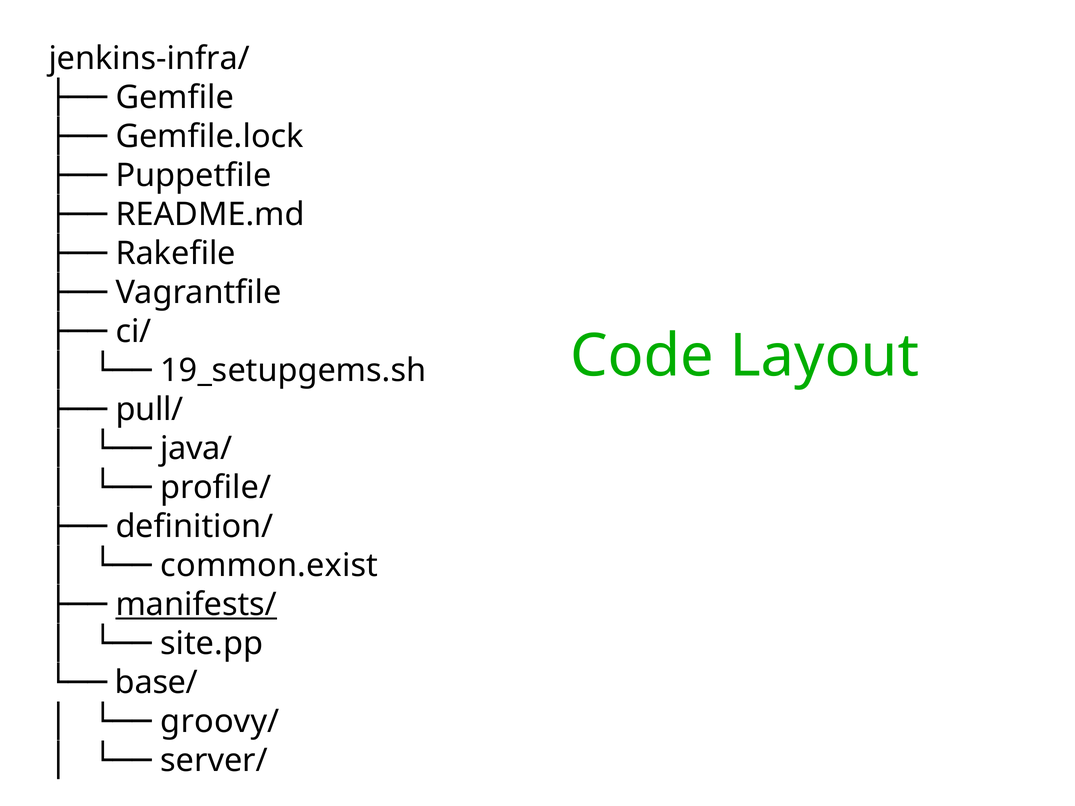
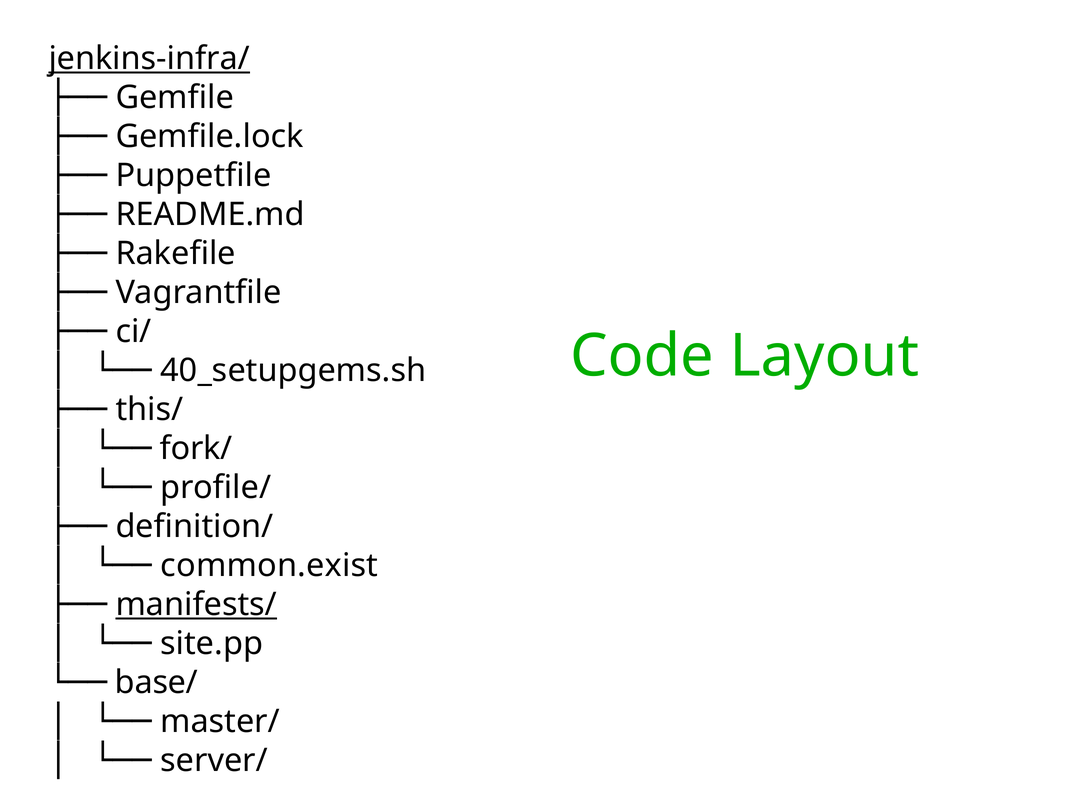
jenkins-infra/ underline: none -> present (149, 59)
19_setupgems.sh: 19_setupgems.sh -> 40_setupgems.sh (293, 371)
pull/: pull/ -> this/ (149, 410)
java/: java/ -> fork/ (196, 449)
groovy/: groovy/ -> master/ (220, 722)
